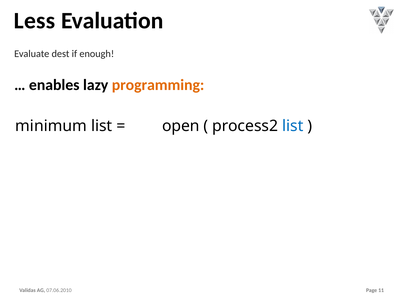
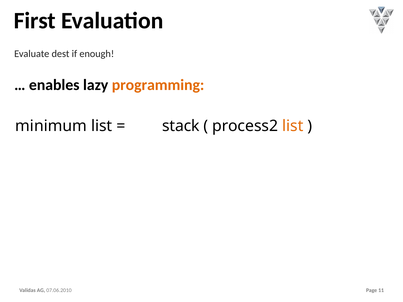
Less: Less -> First (35, 21)
open: open -> stack (181, 126)
list colour: blue -> orange (293, 126)
